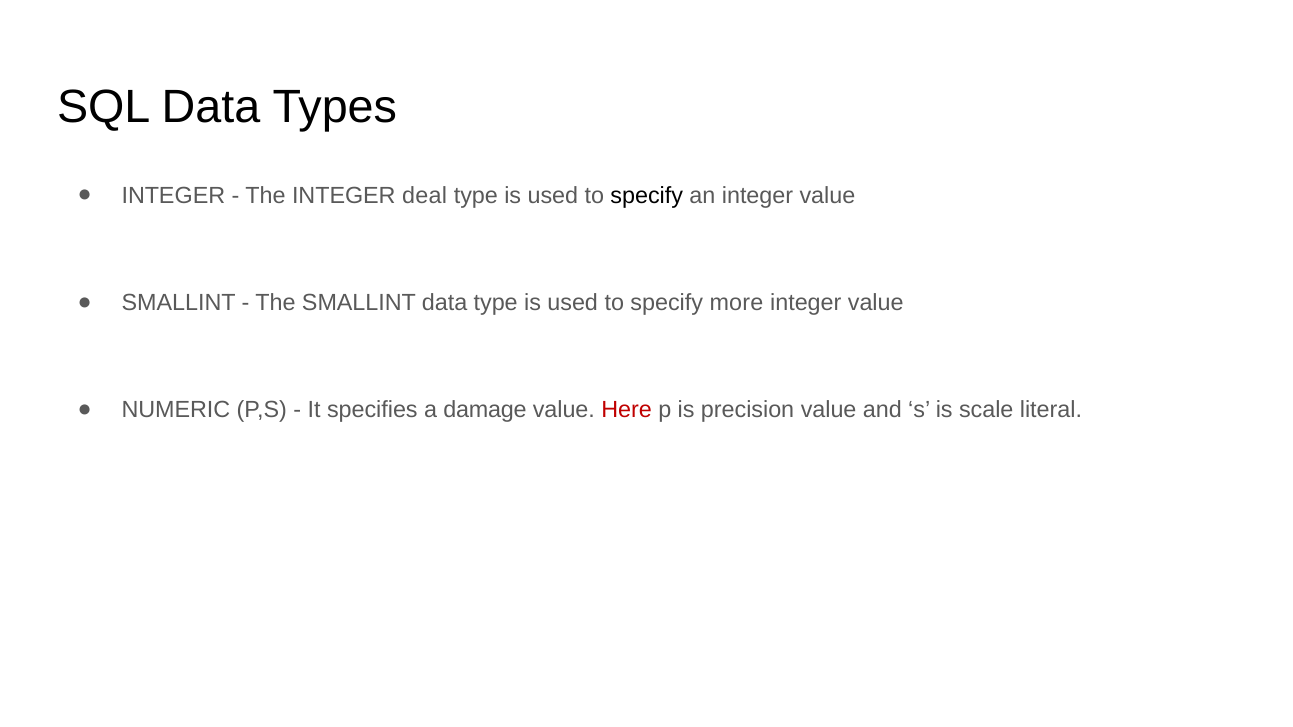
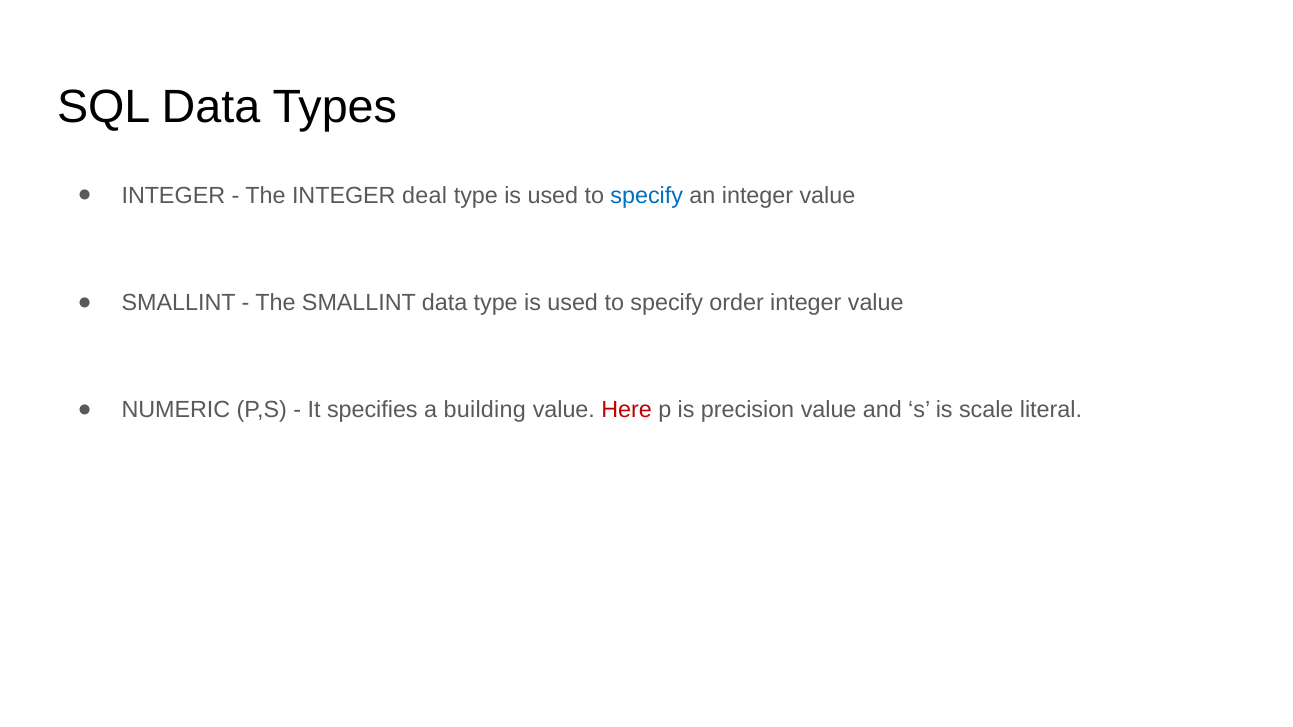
specify colour: black -> blue (647, 196)
more: more -> order (737, 303)
damage: damage -> building (485, 410)
